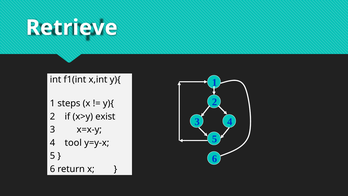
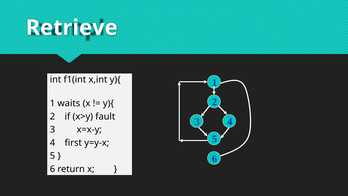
steps: steps -> waits (69, 103)
exist: exist -> fault (105, 116)
tool: tool -> first (73, 143)
